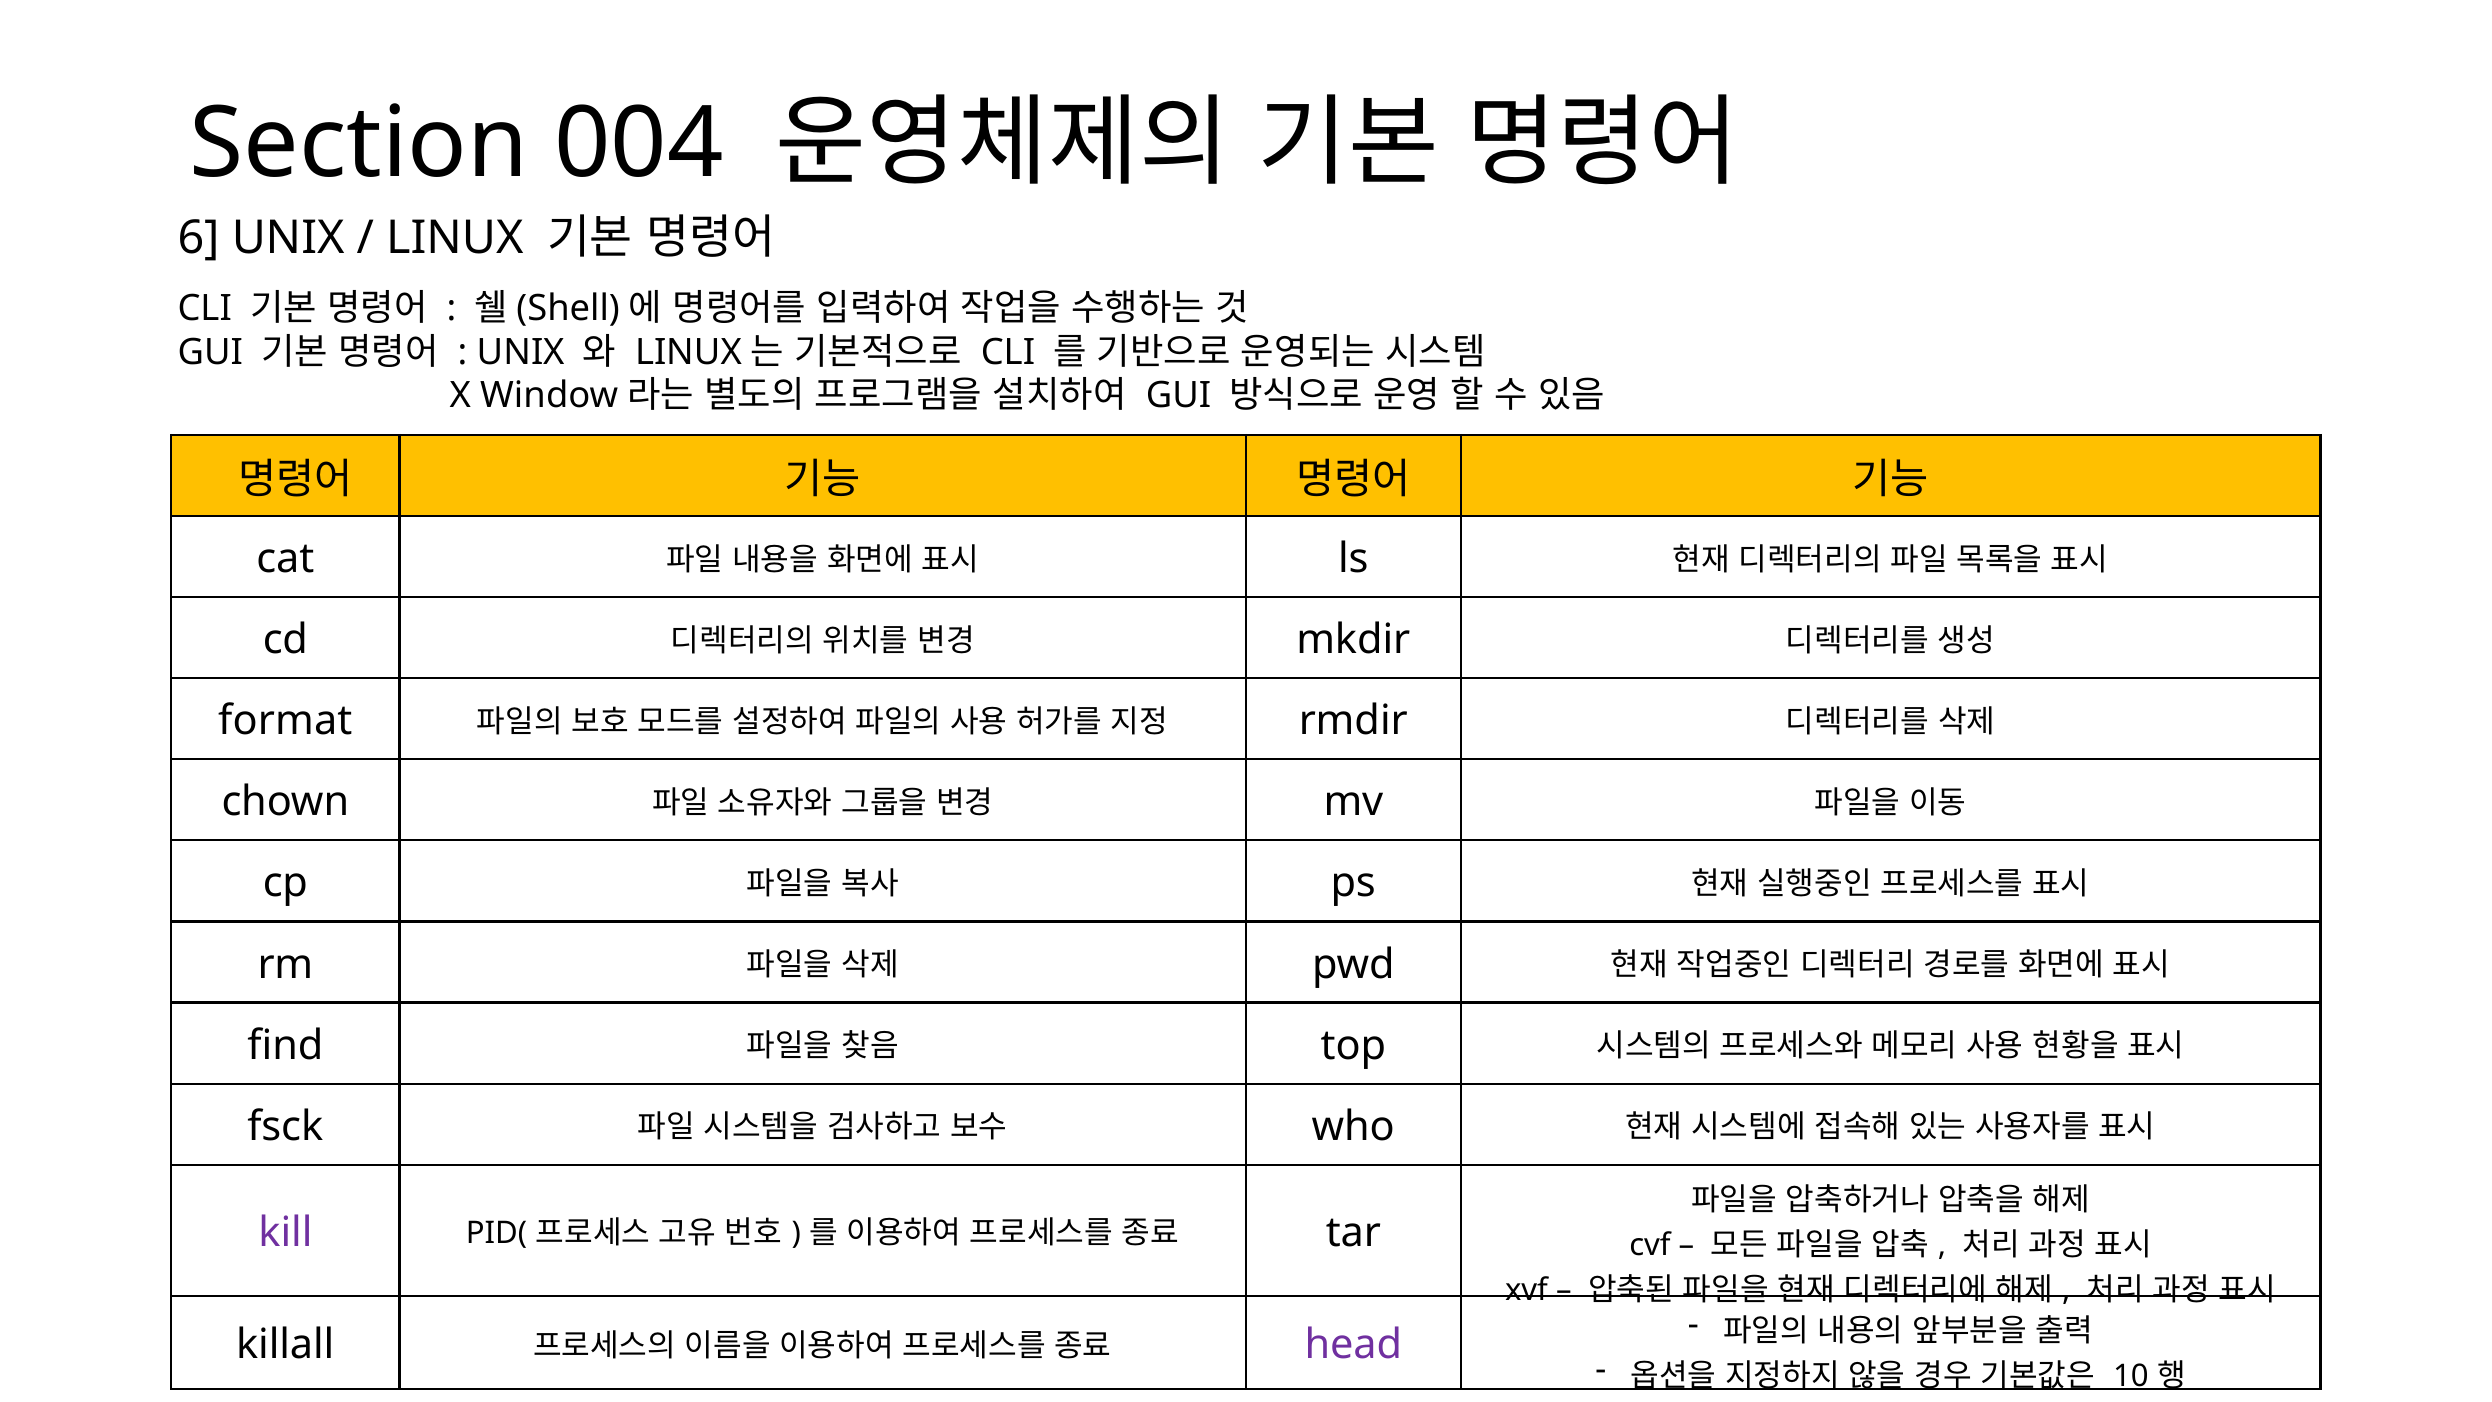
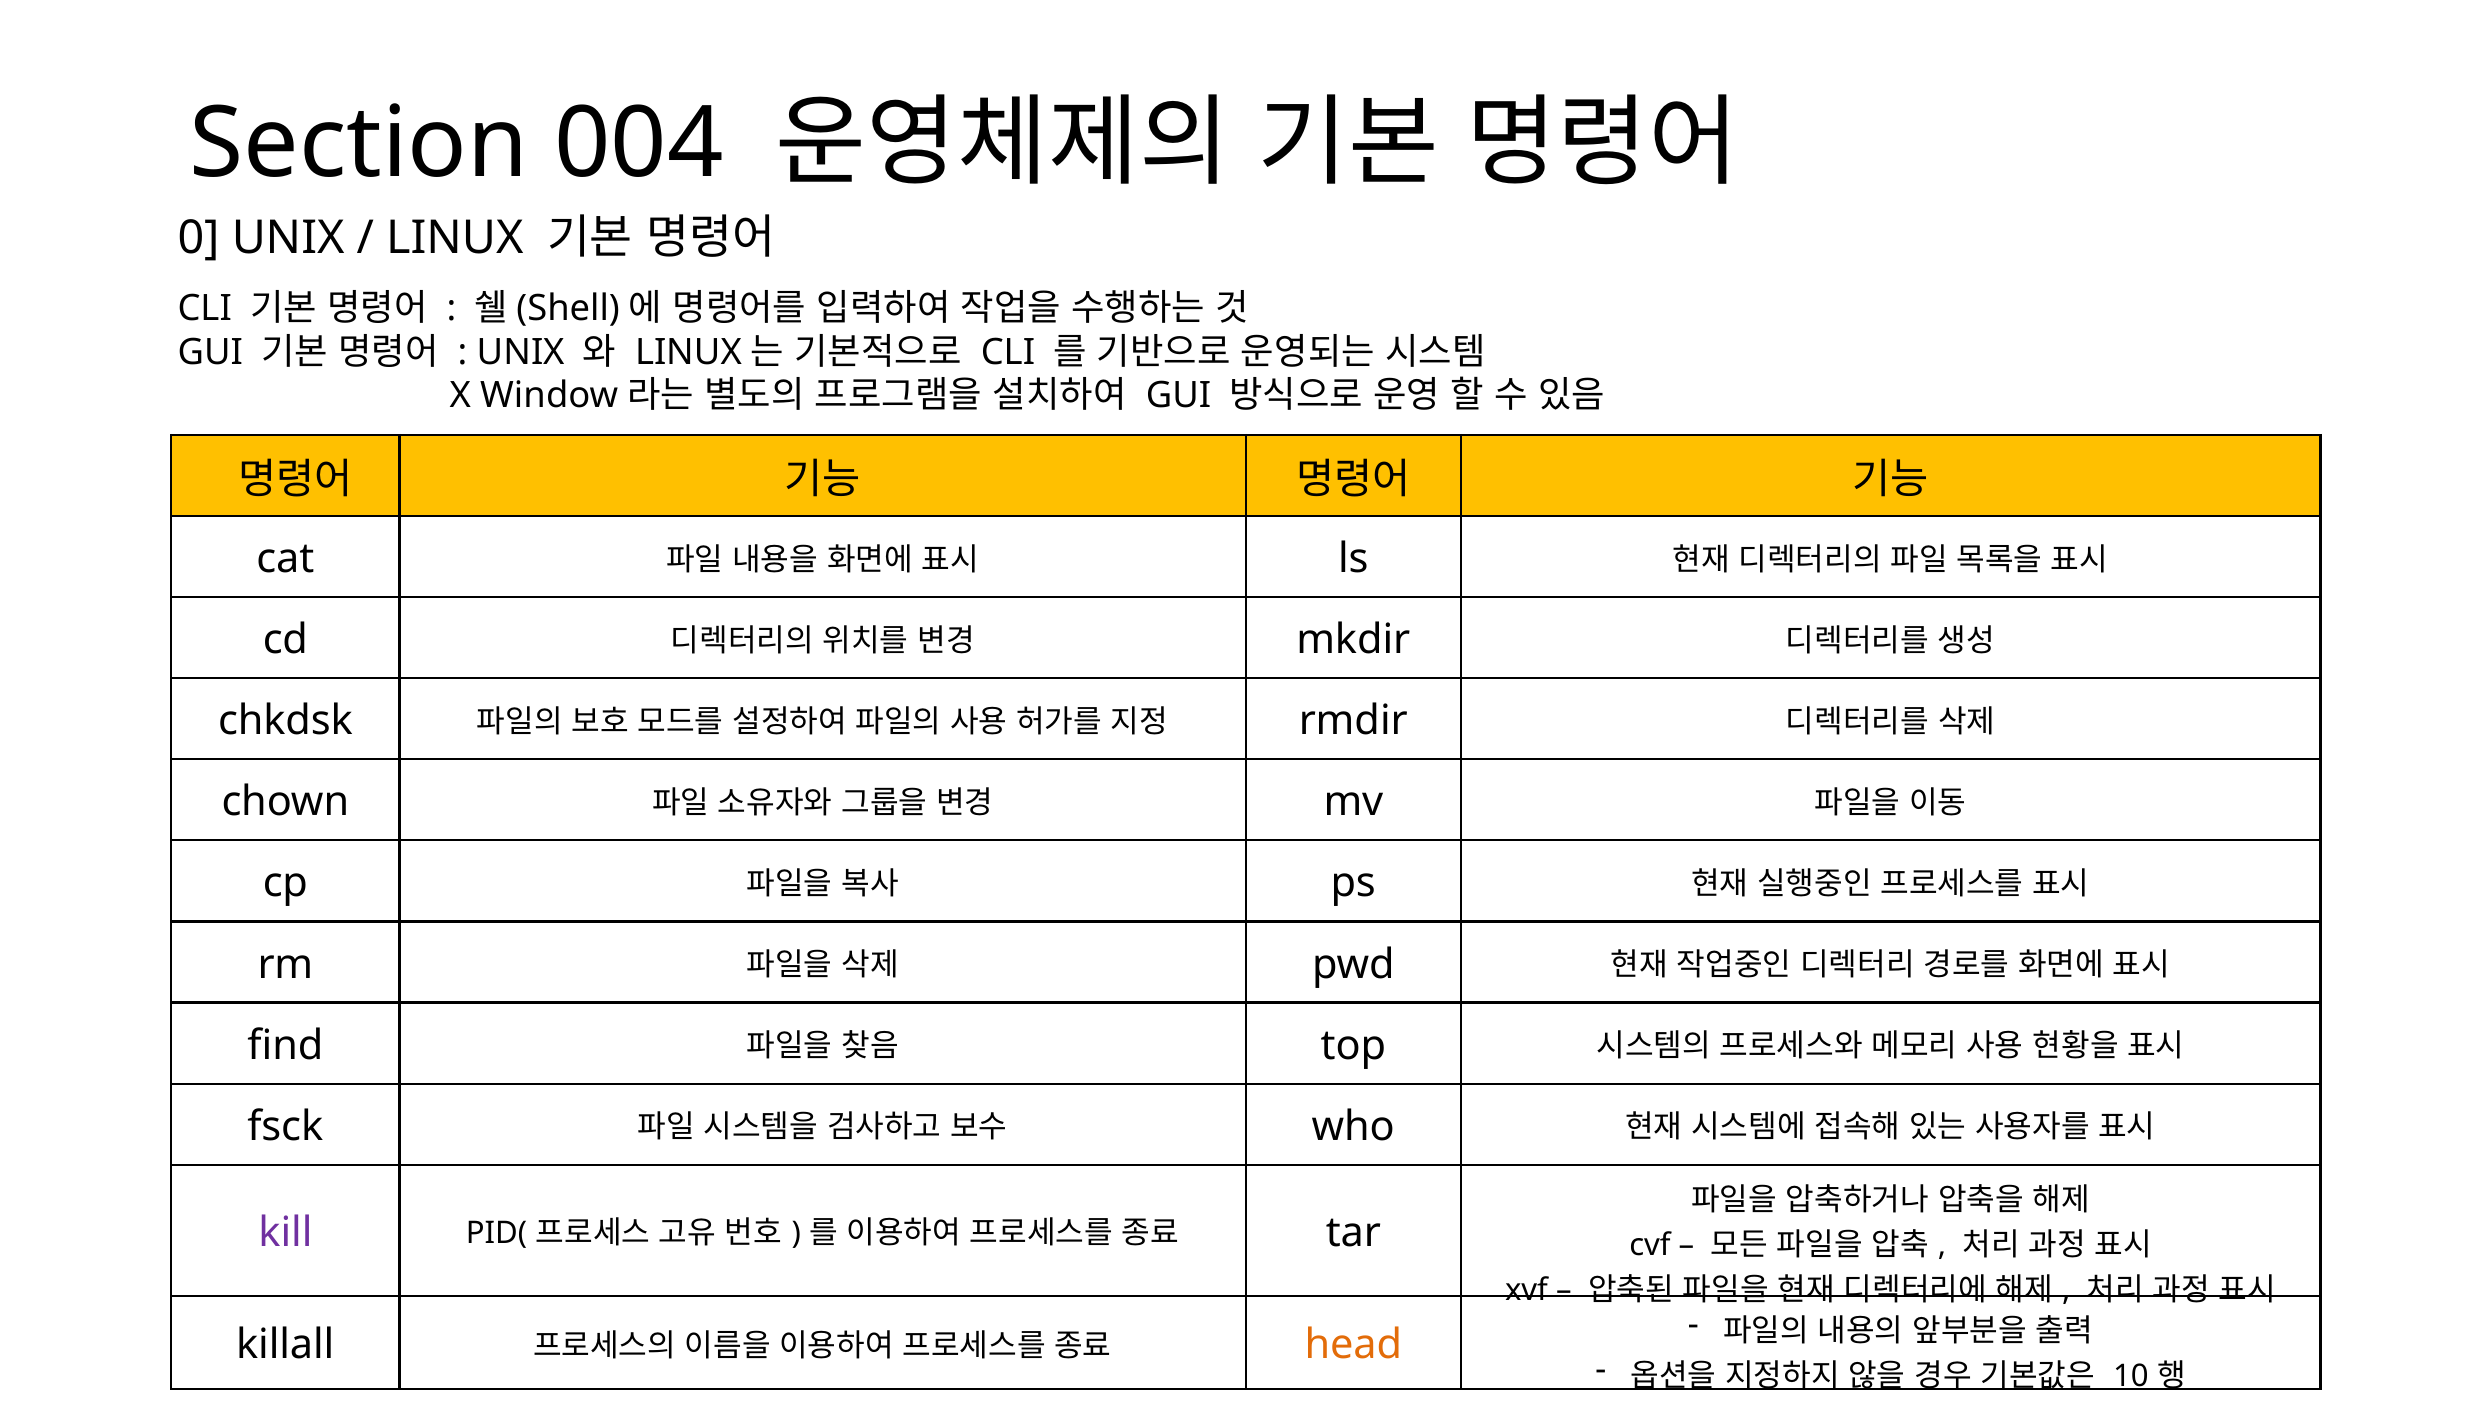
6: 6 -> 0 (199, 238)
format: format -> chkdsk (285, 721)
head colour: purple -> orange (1353, 1345)
